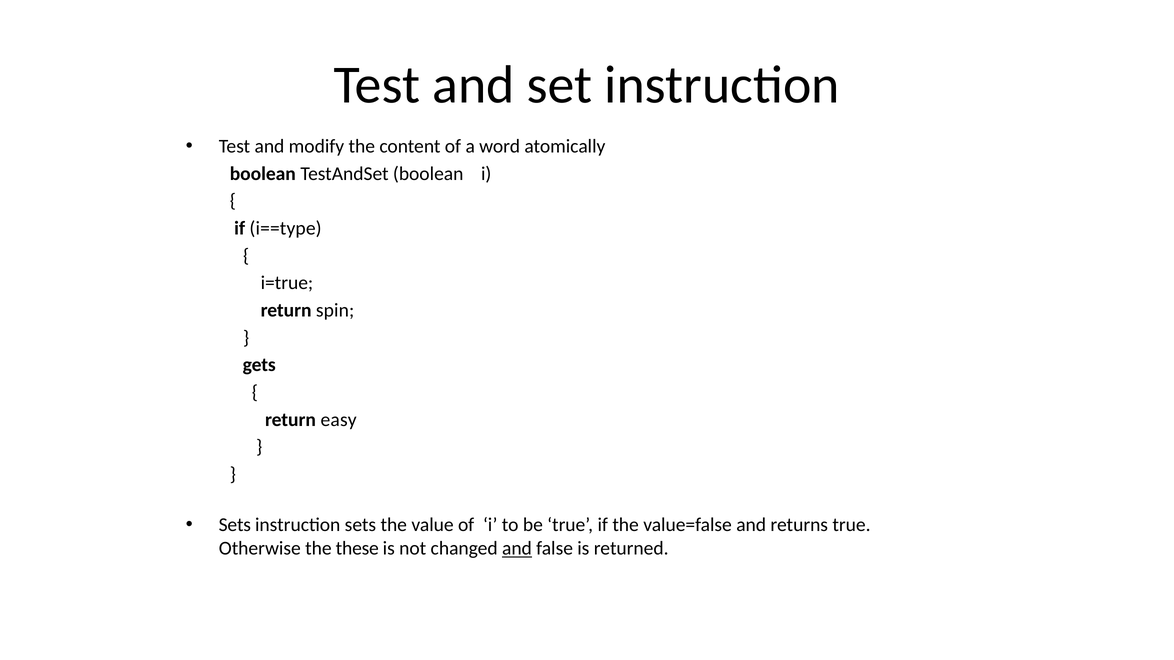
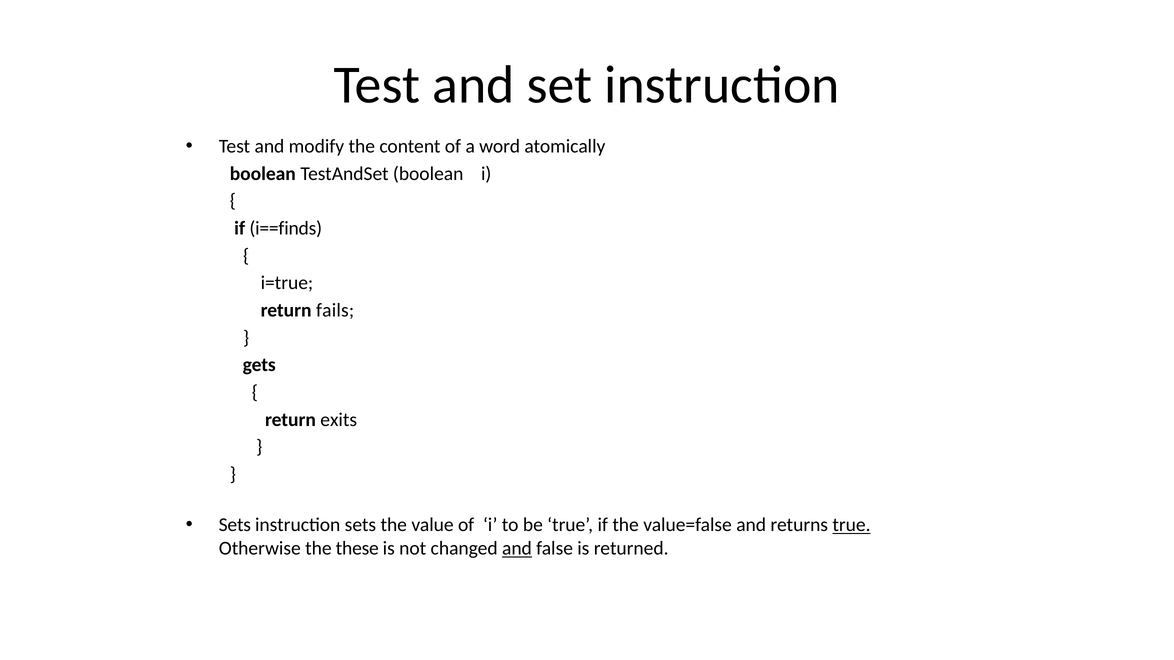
i==type: i==type -> i==finds (286, 228)
spin: spin -> fails (335, 310)
easy: easy -> exits (339, 420)
true underline: none -> present (851, 525)
